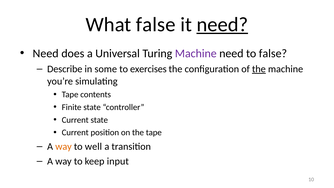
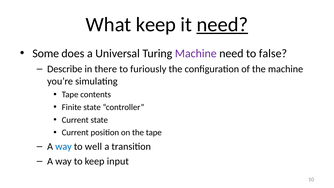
What false: false -> keep (156, 25)
Need: Need -> Some (46, 53)
some: some -> there (106, 69)
exercises: exercises -> furiously (148, 69)
the underline: present -> none (259, 69)
way colour: orange -> blue (63, 147)
